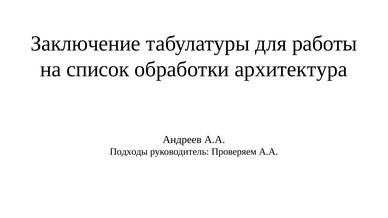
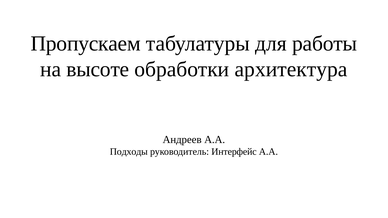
Заключение: Заключение -> Пропускаем (86, 44)
список: список -> высоте (98, 69)
Проверяем: Проверяем -> Интерфейс (234, 152)
